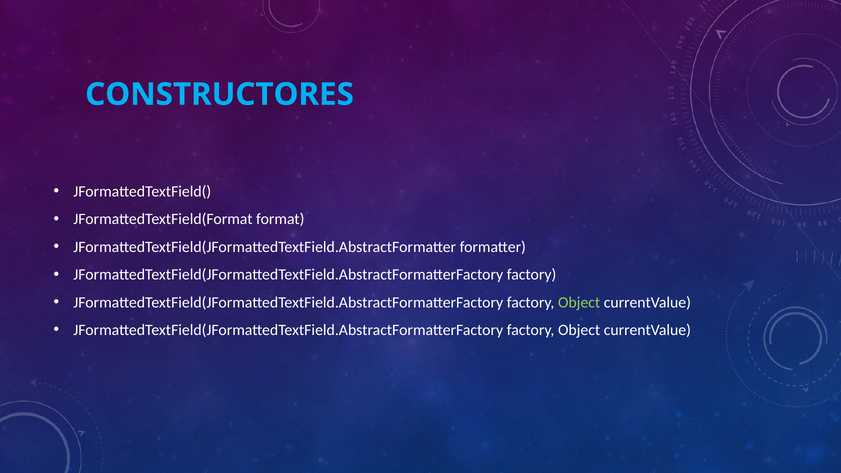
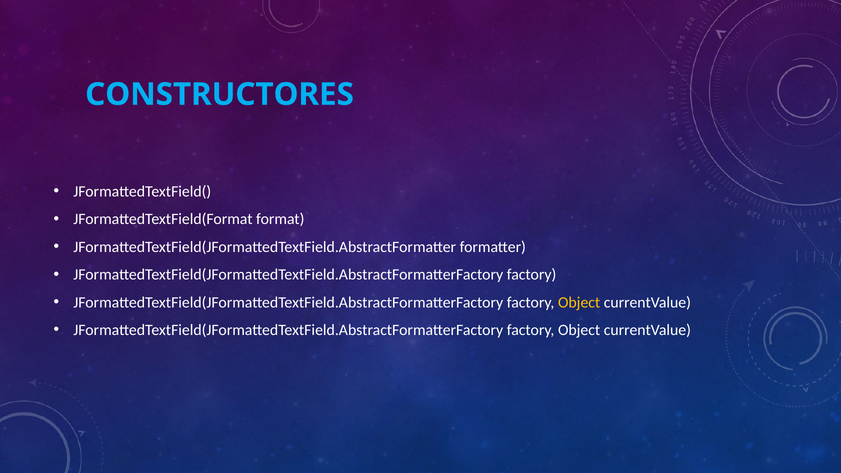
Object colour: light green -> yellow (579, 302)
